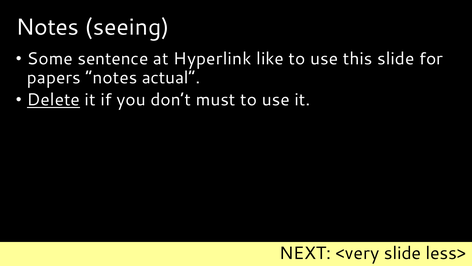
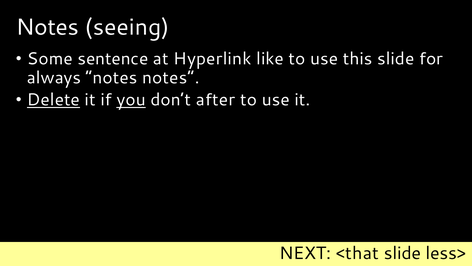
papers: papers -> always (54, 78)
notes actual: actual -> notes (171, 78)
you underline: none -> present (131, 100)
must: must -> after (216, 100)
<very: <very -> <that (357, 253)
